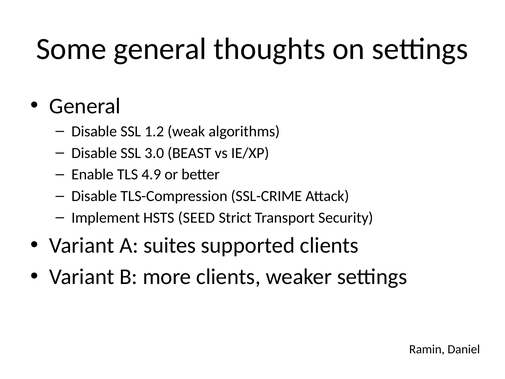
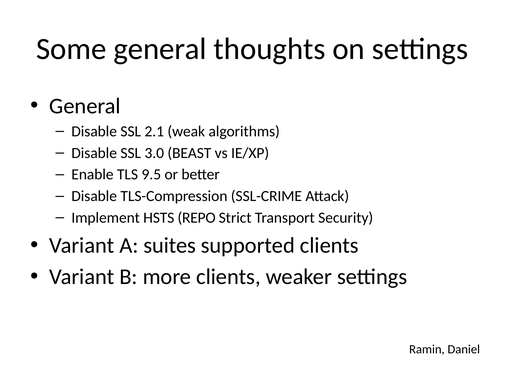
1.2: 1.2 -> 2.1 (154, 131)
4.9: 4.9 -> 9.5 (151, 174)
SEED: SEED -> REPO (197, 218)
